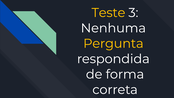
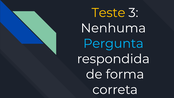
Pergunta colour: yellow -> light blue (113, 43)
